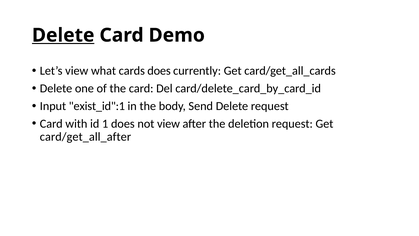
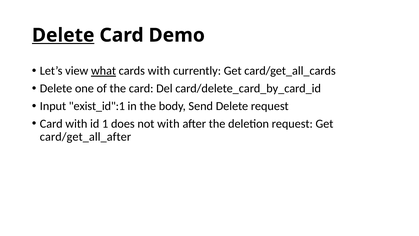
what underline: none -> present (104, 71)
cards does: does -> with (159, 71)
not view: view -> with (168, 124)
